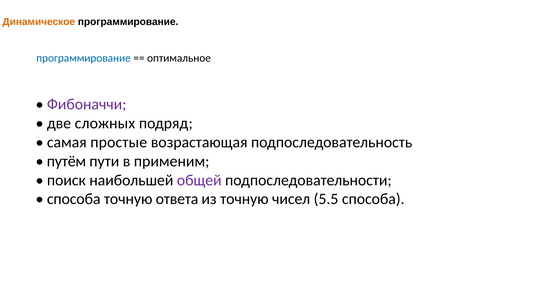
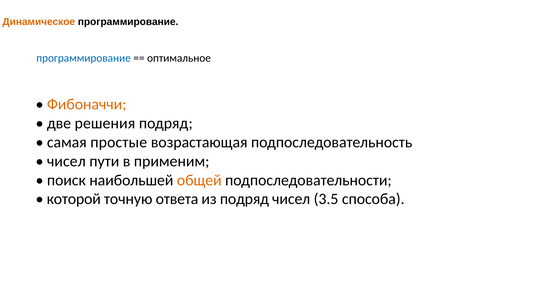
Фибоначчи colour: purple -> orange (87, 104)
сложных: сложных -> решения (105, 123)
путём: путём -> чисел (66, 161)
общей colour: purple -> orange (199, 180)
способа: способа -> которой (74, 199)
из точную: точную -> подряд (244, 199)
5.5: 5.5 -> 3.5 (326, 199)
